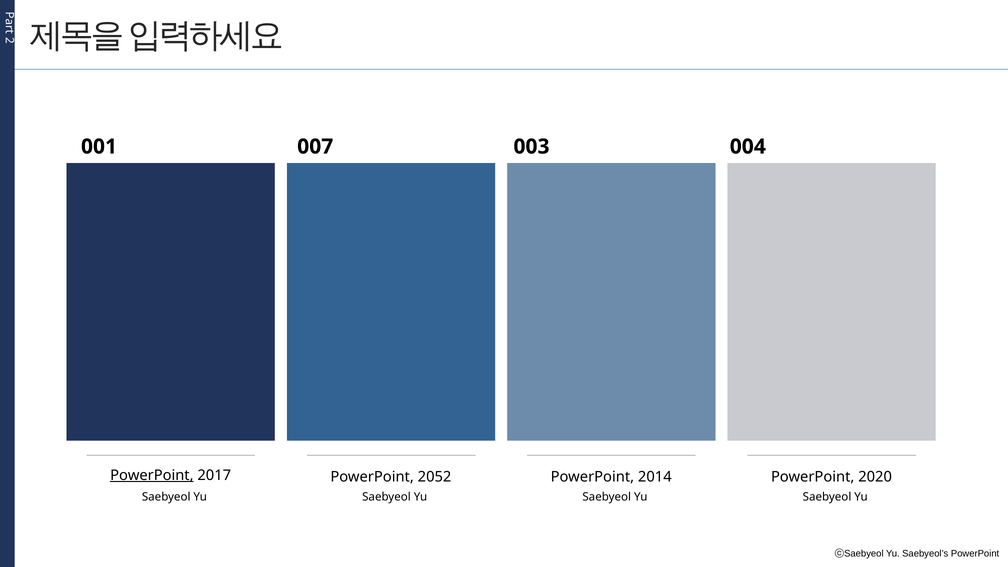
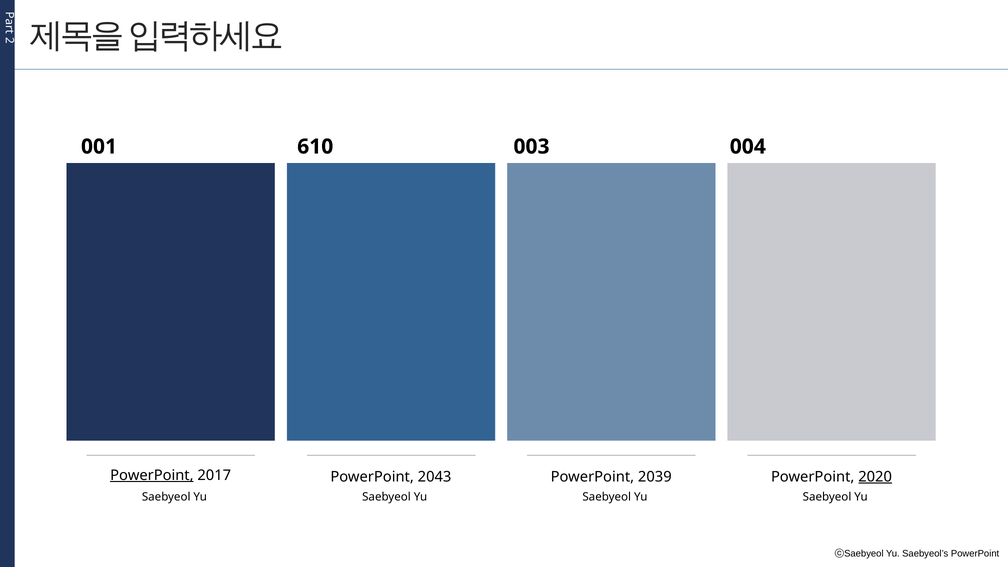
007: 007 -> 610 (315, 147)
2052: 2052 -> 2043 (435, 477)
2014: 2014 -> 2039 (655, 477)
2020 underline: none -> present (875, 477)
